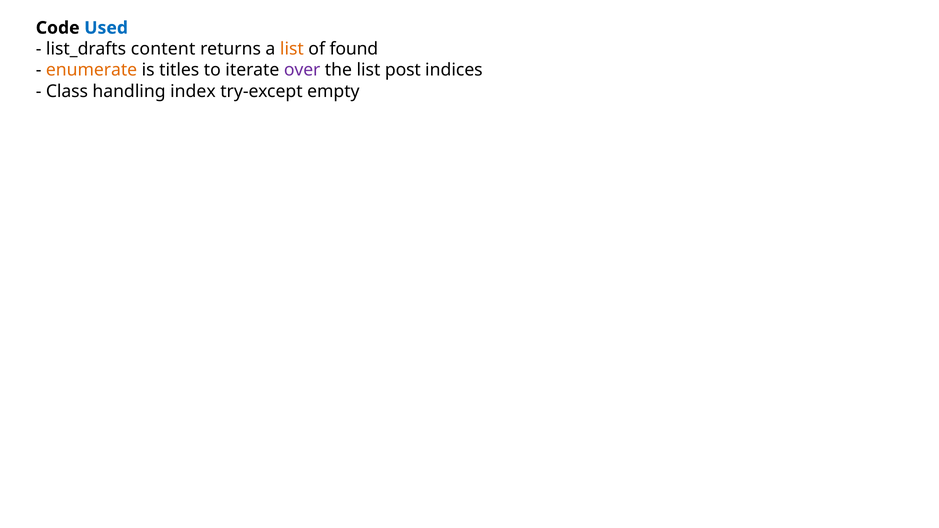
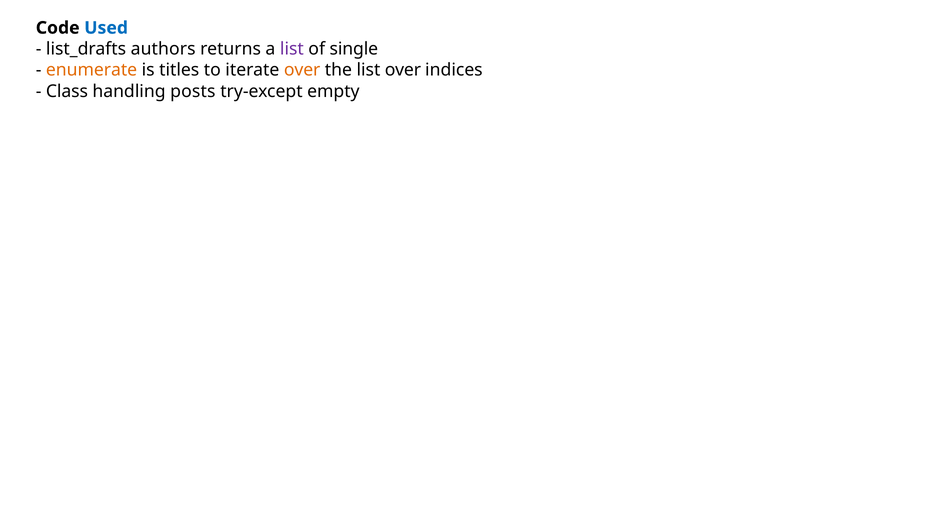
content: content -> authors (163, 49)
list colour: orange -> purple (292, 49)
found: found -> single (354, 49)
over colour: purple -> orange (302, 70)
list post: post -> over (403, 70)
index: index -> posts (193, 91)
